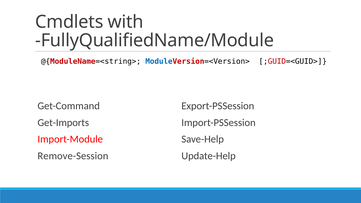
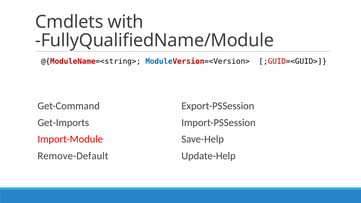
Remove-Session: Remove-Session -> Remove-Default (73, 156)
